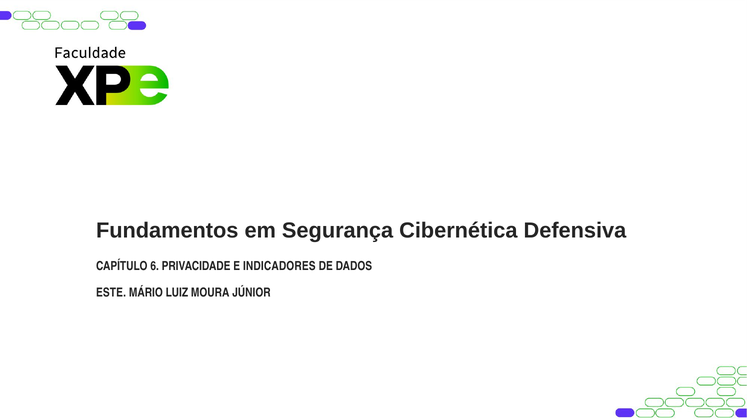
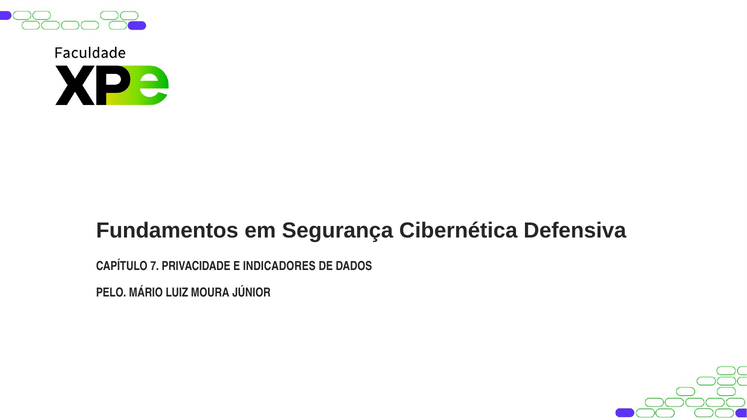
6: 6 -> 7 (155, 266)
ESTE: ESTE -> PELO (111, 293)
